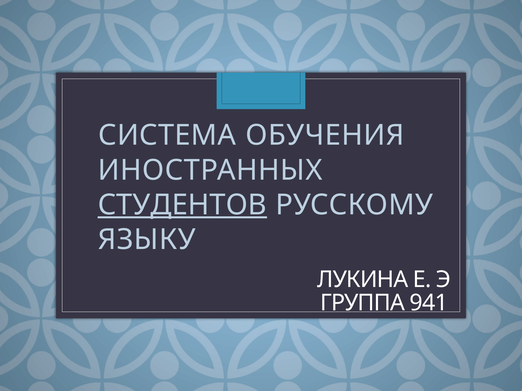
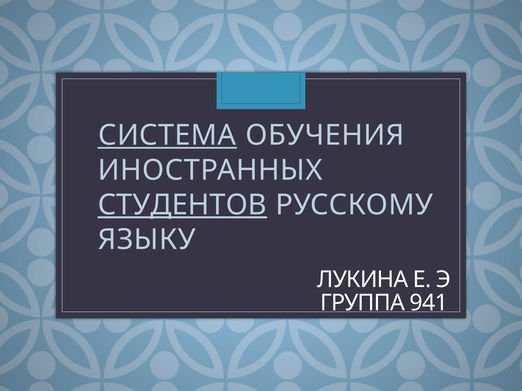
СИСТЕМА underline: none -> present (167, 136)
